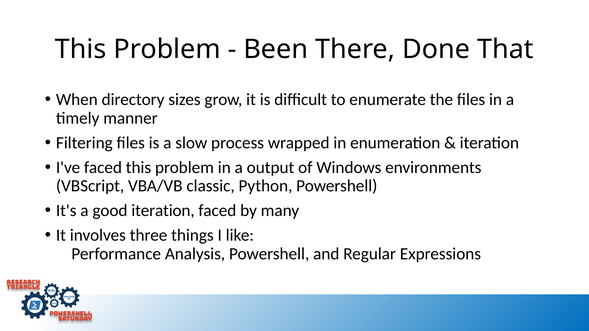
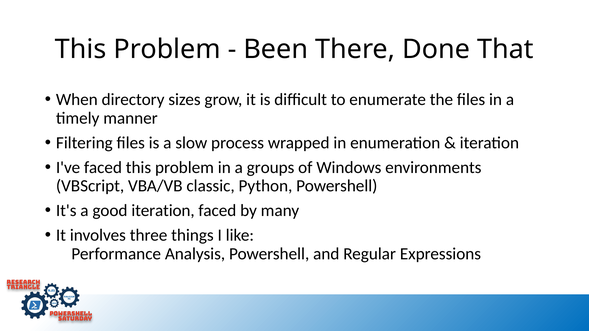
output: output -> groups (271, 168)
